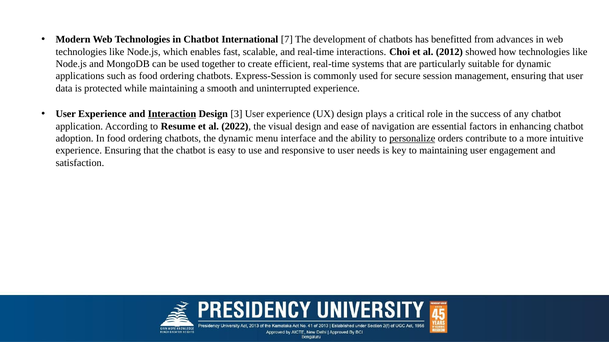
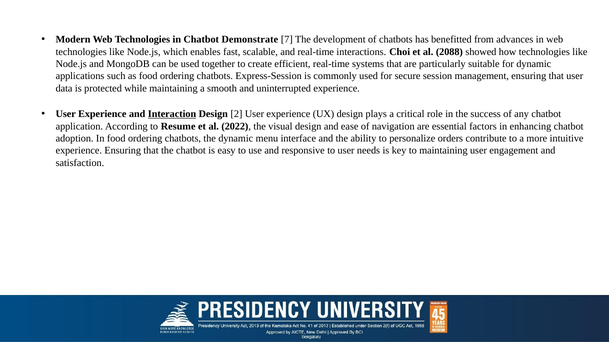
International: International -> Demonstrate (250, 40)
2012: 2012 -> 2088 (449, 52)
3: 3 -> 2 (237, 114)
personalize underline: present -> none (412, 139)
